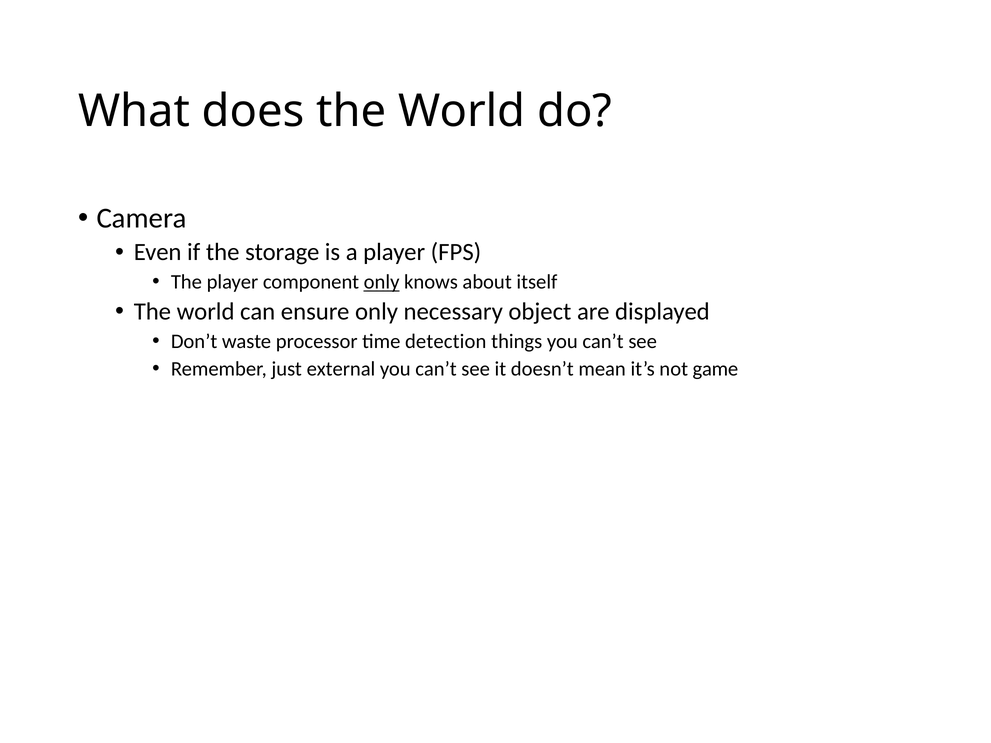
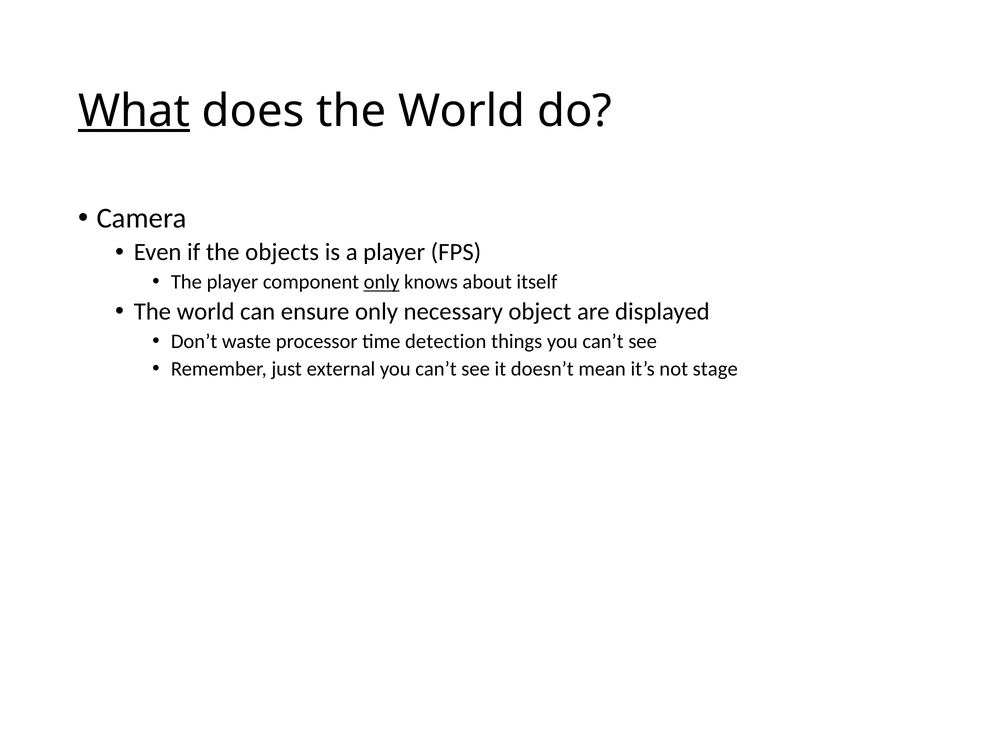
What underline: none -> present (134, 111)
storage: storage -> objects (282, 252)
game: game -> stage (715, 369)
